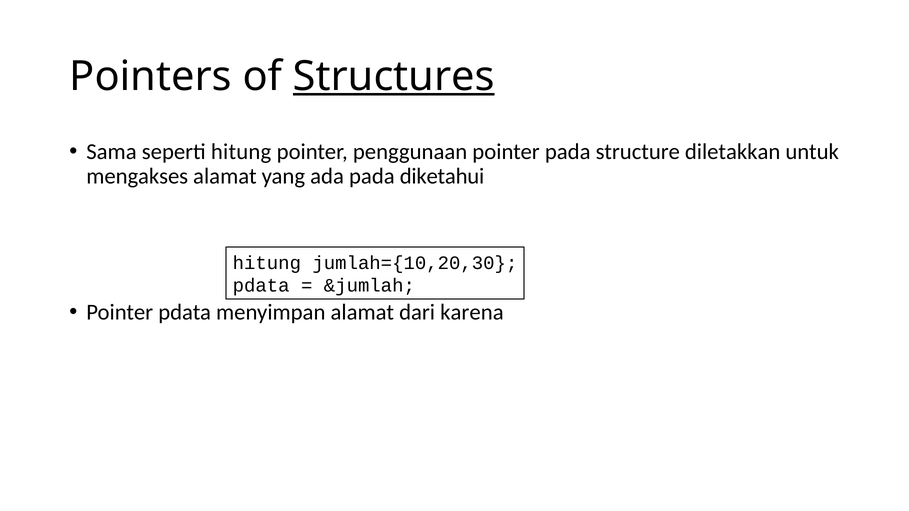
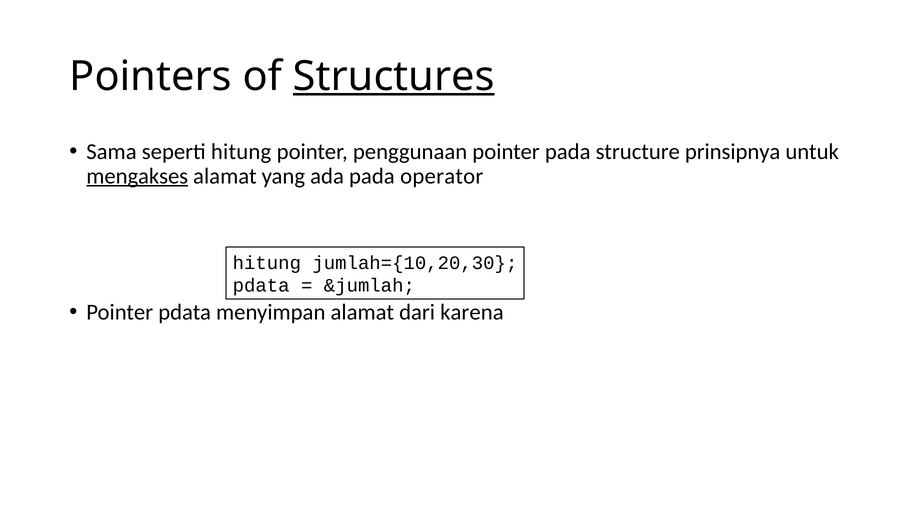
diletakkan: diletakkan -> prinsipnya (733, 152)
mengakses underline: none -> present (137, 176)
diketahui: diketahui -> operator (442, 176)
